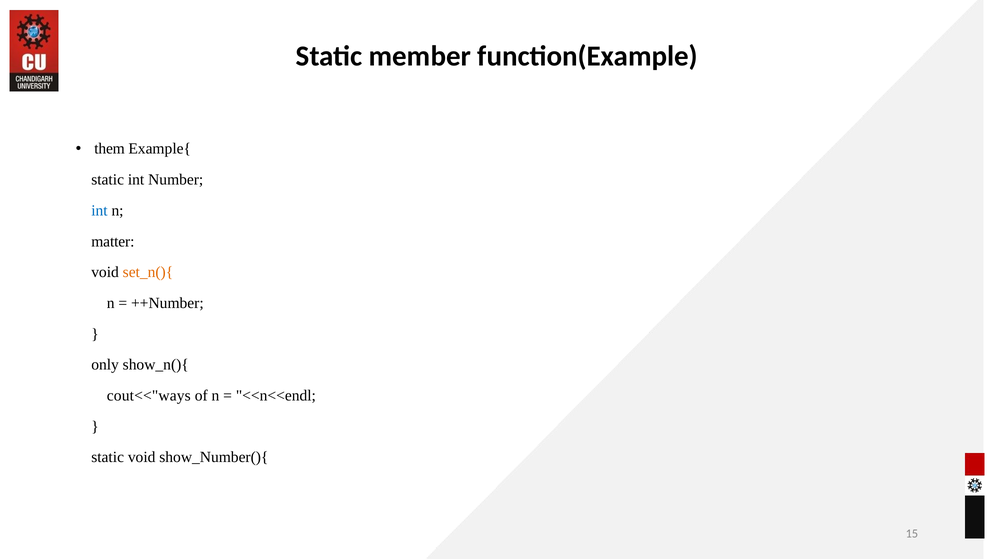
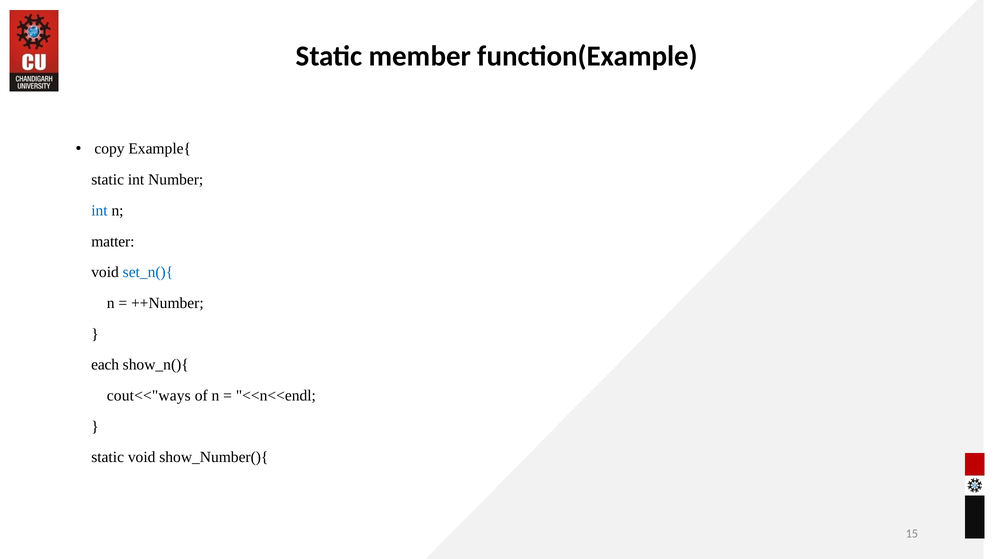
them: them -> copy (109, 149)
set_n(){ colour: orange -> blue (148, 272)
only: only -> each (105, 365)
